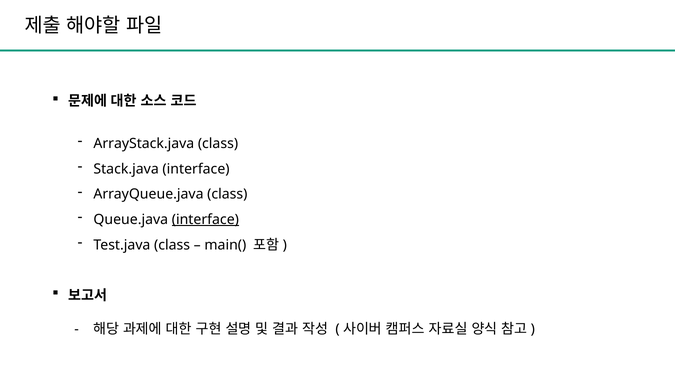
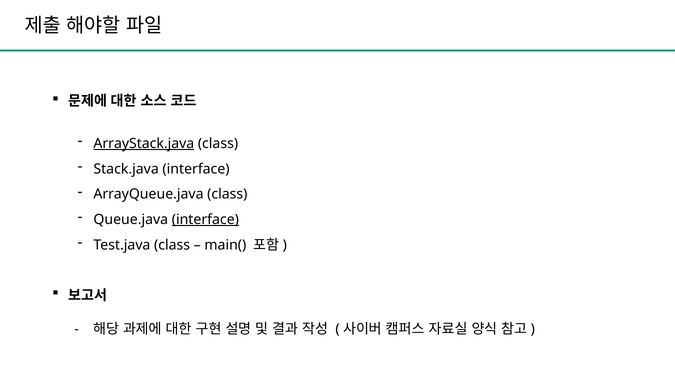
ArrayStack.java underline: none -> present (144, 143)
